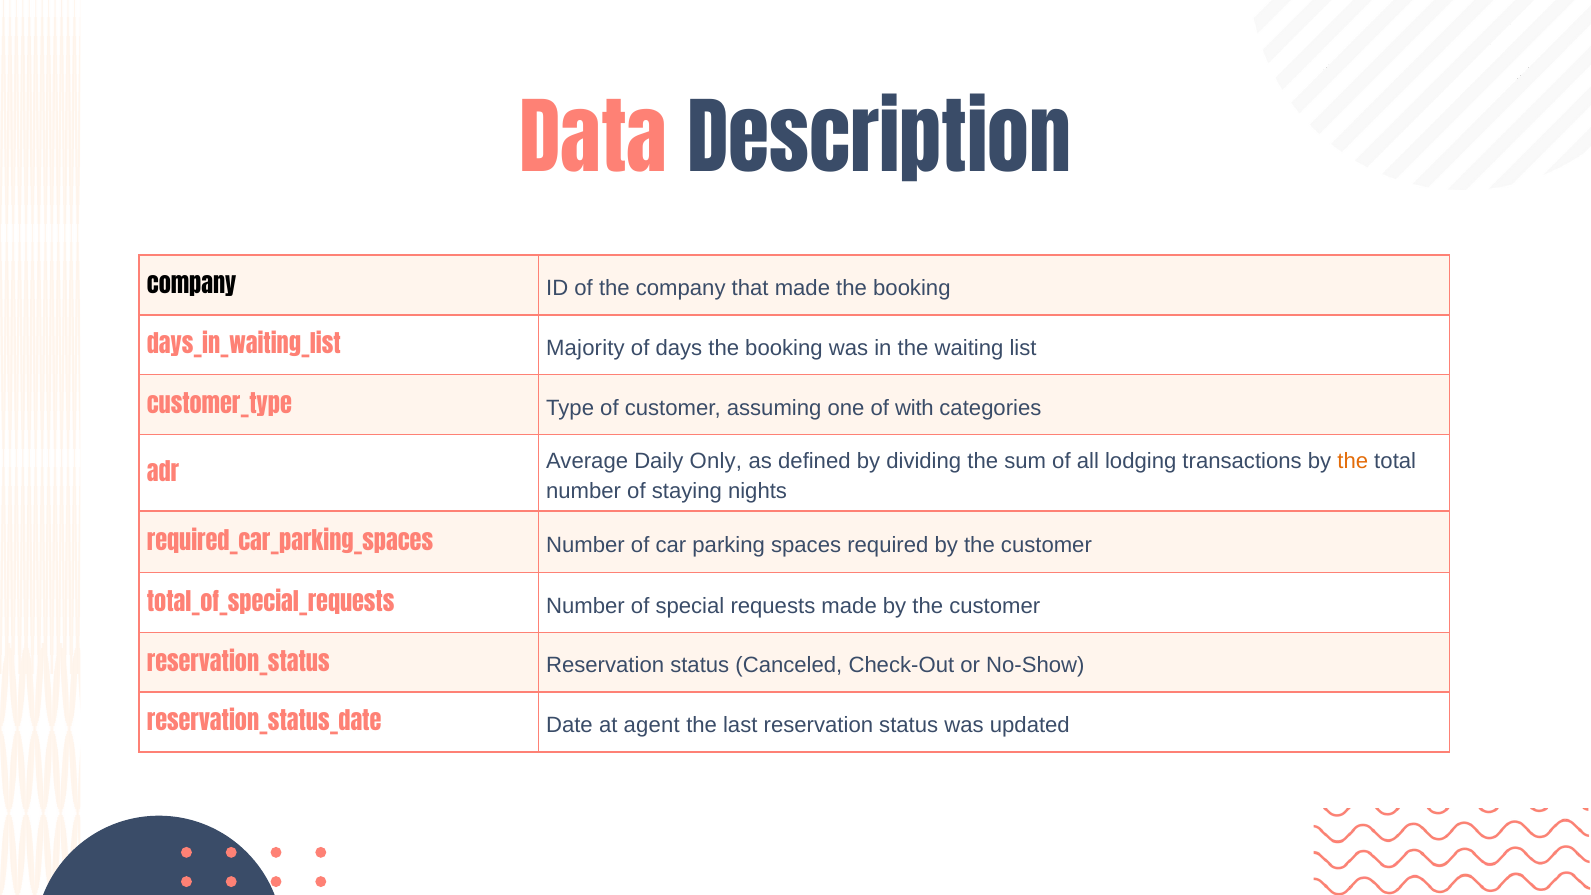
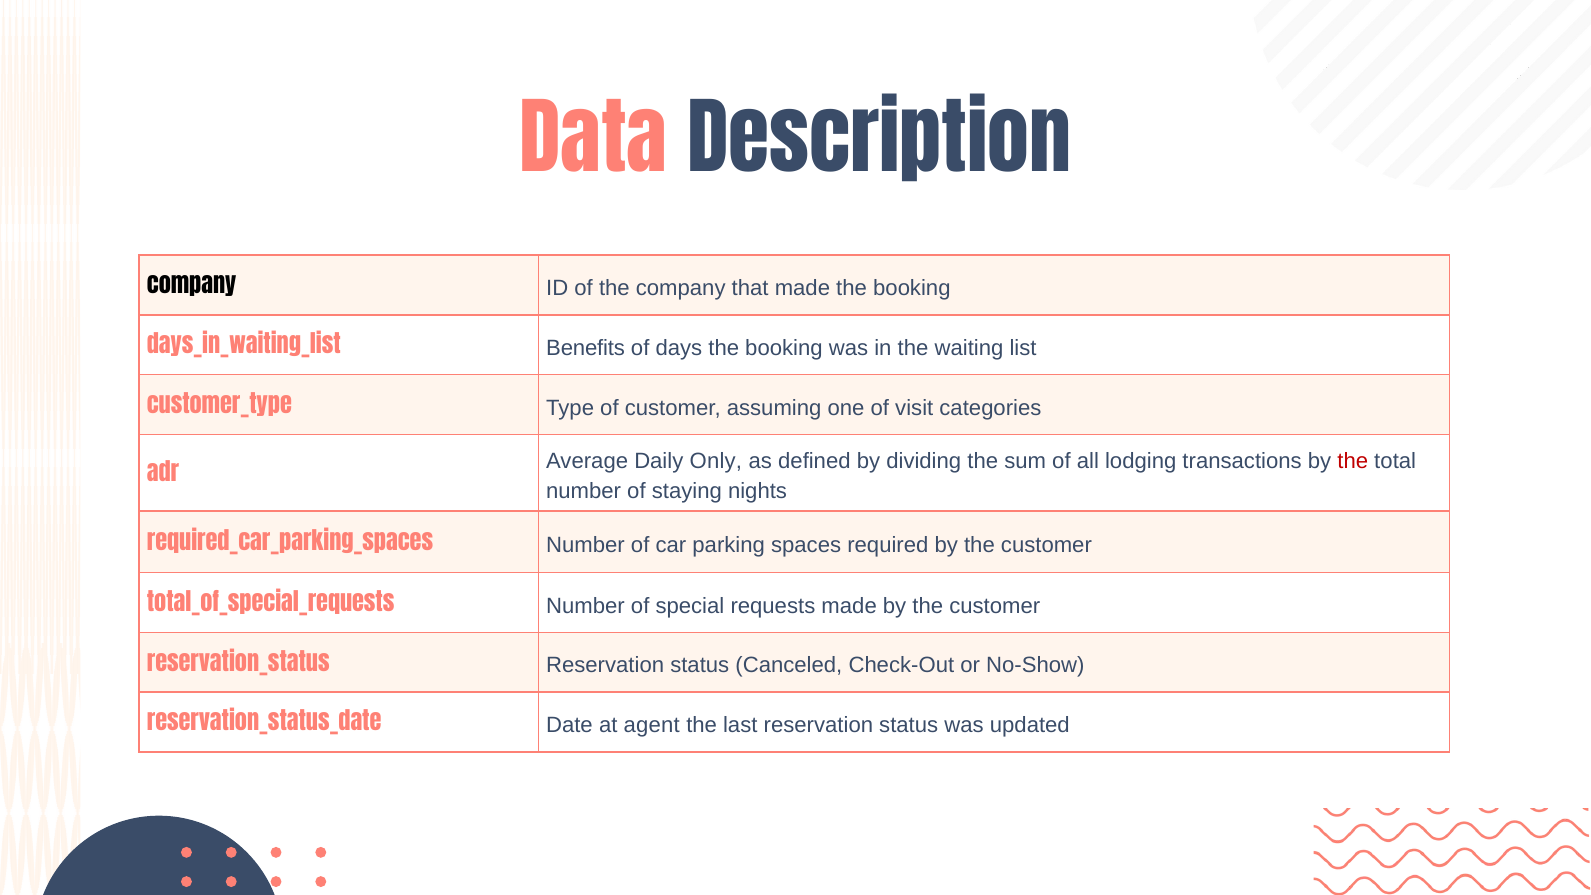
Majority: Majority -> Benefits (586, 348)
with: with -> visit (914, 408)
the colour: orange -> red (1353, 461)
